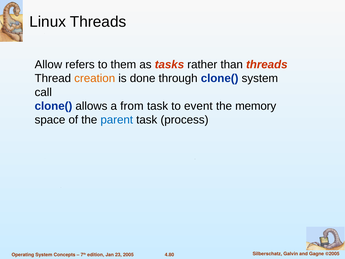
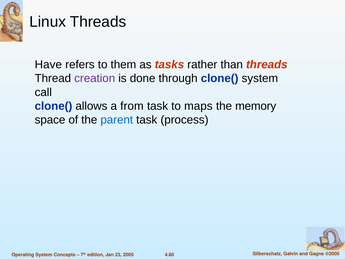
Allow: Allow -> Have (48, 65)
creation colour: orange -> purple (95, 78)
event: event -> maps (198, 106)
